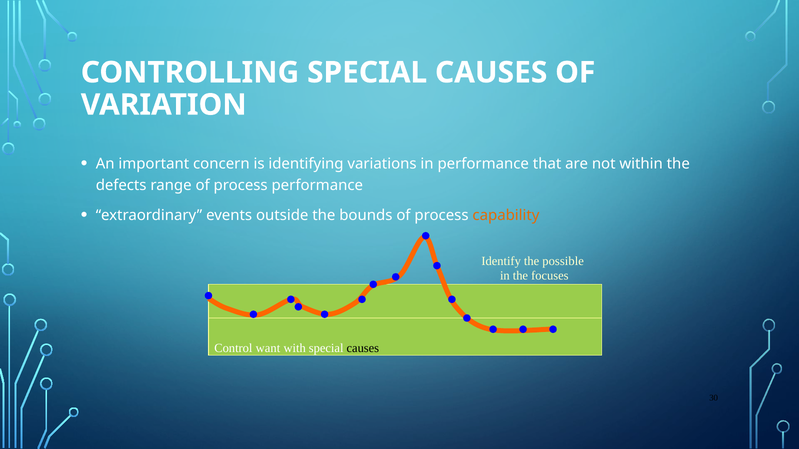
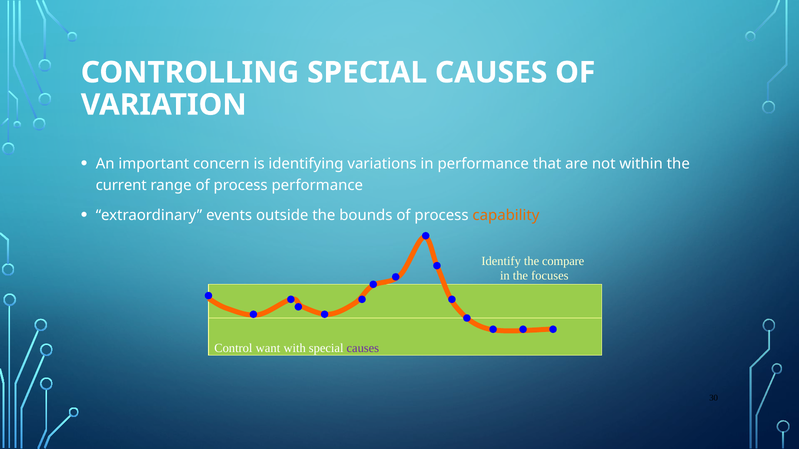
defects: defects -> current (121, 186)
possible: possible -> compare (563, 261)
causes colour: black -> purple (363, 348)
